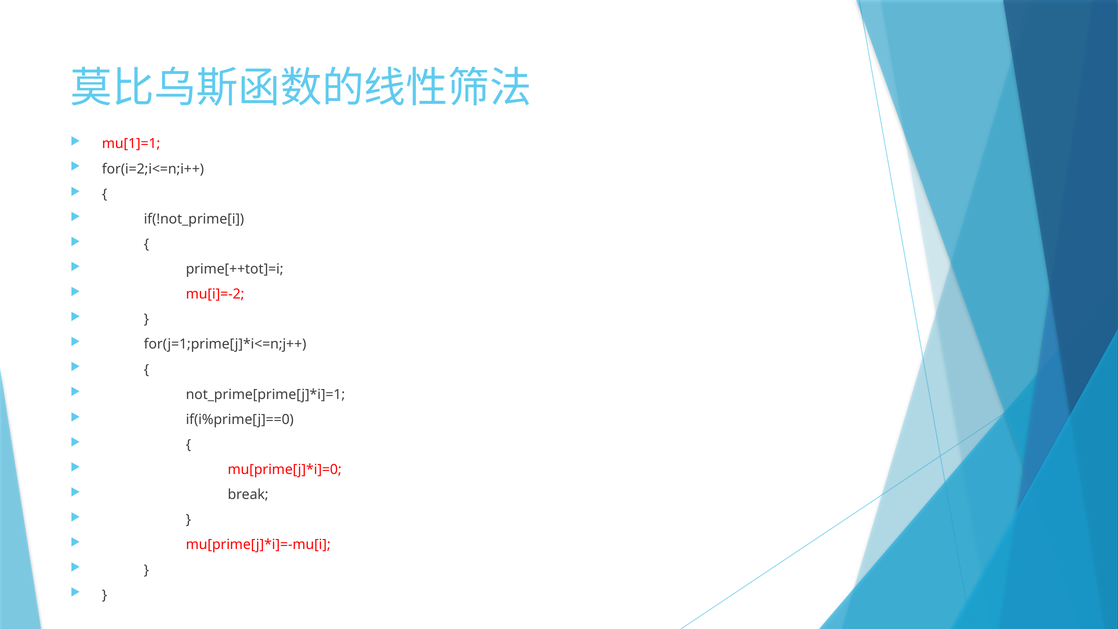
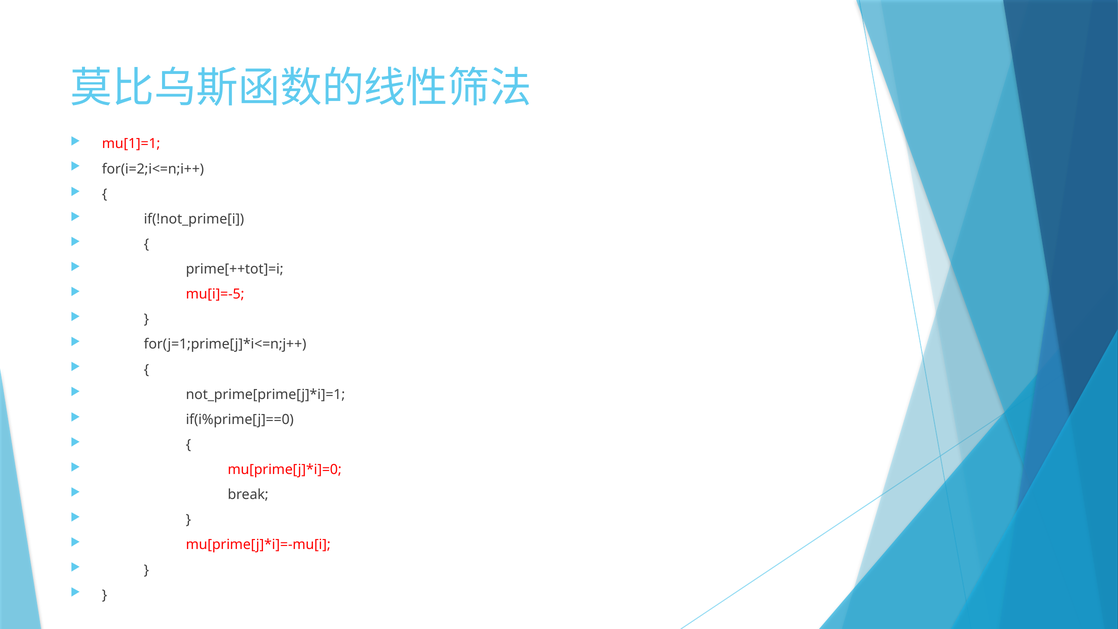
mu[i]=-2: mu[i]=-2 -> mu[i]=-5 (215, 294)
